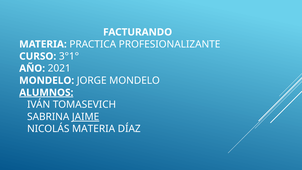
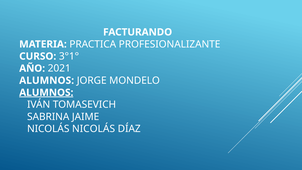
MONDELO: MONDELO -> ALUMNOS (47, 80)
JAIME underline: present -> none (86, 117)
NICOLÁS MATERIA: MATERIA -> NICOLÁS (94, 129)
